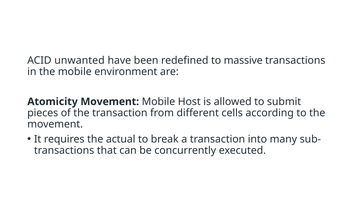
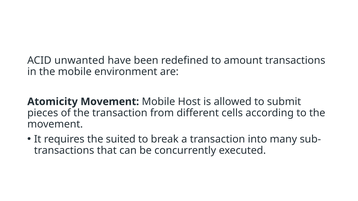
massive: massive -> amount (243, 61)
actual: actual -> suited (121, 139)
